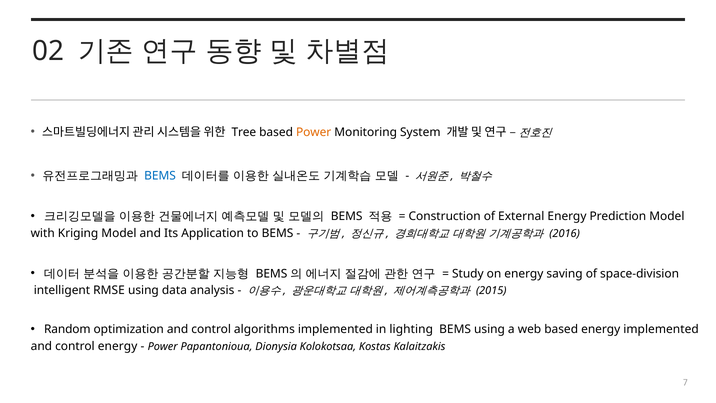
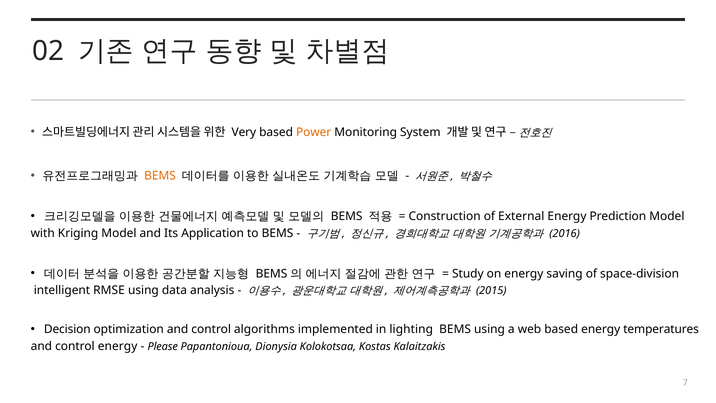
Tree: Tree -> Very (244, 132)
BEMS colour: blue -> orange (160, 176)
Random: Random -> Decision (67, 329)
energy implemented: implemented -> temperatures (661, 329)
Power: Power -> Please (163, 346)
